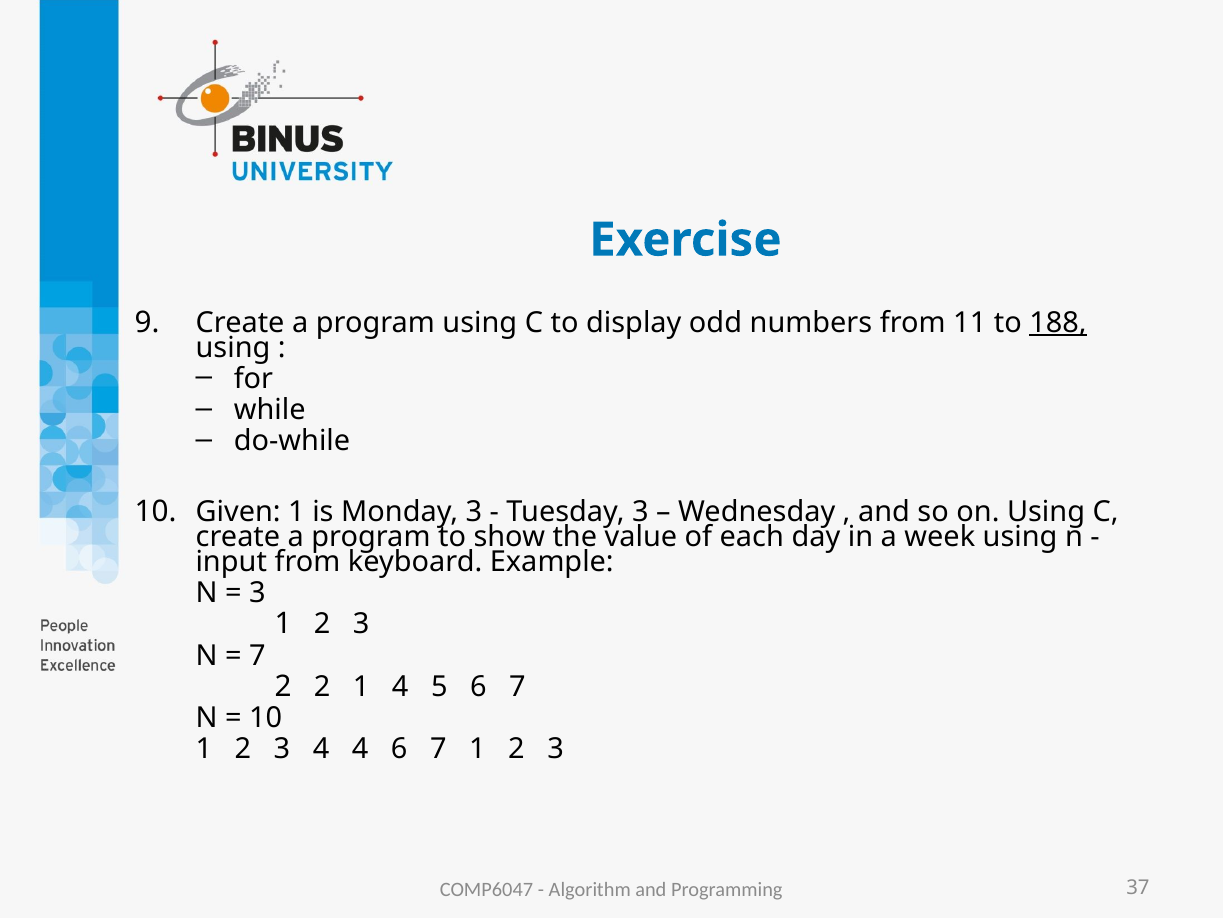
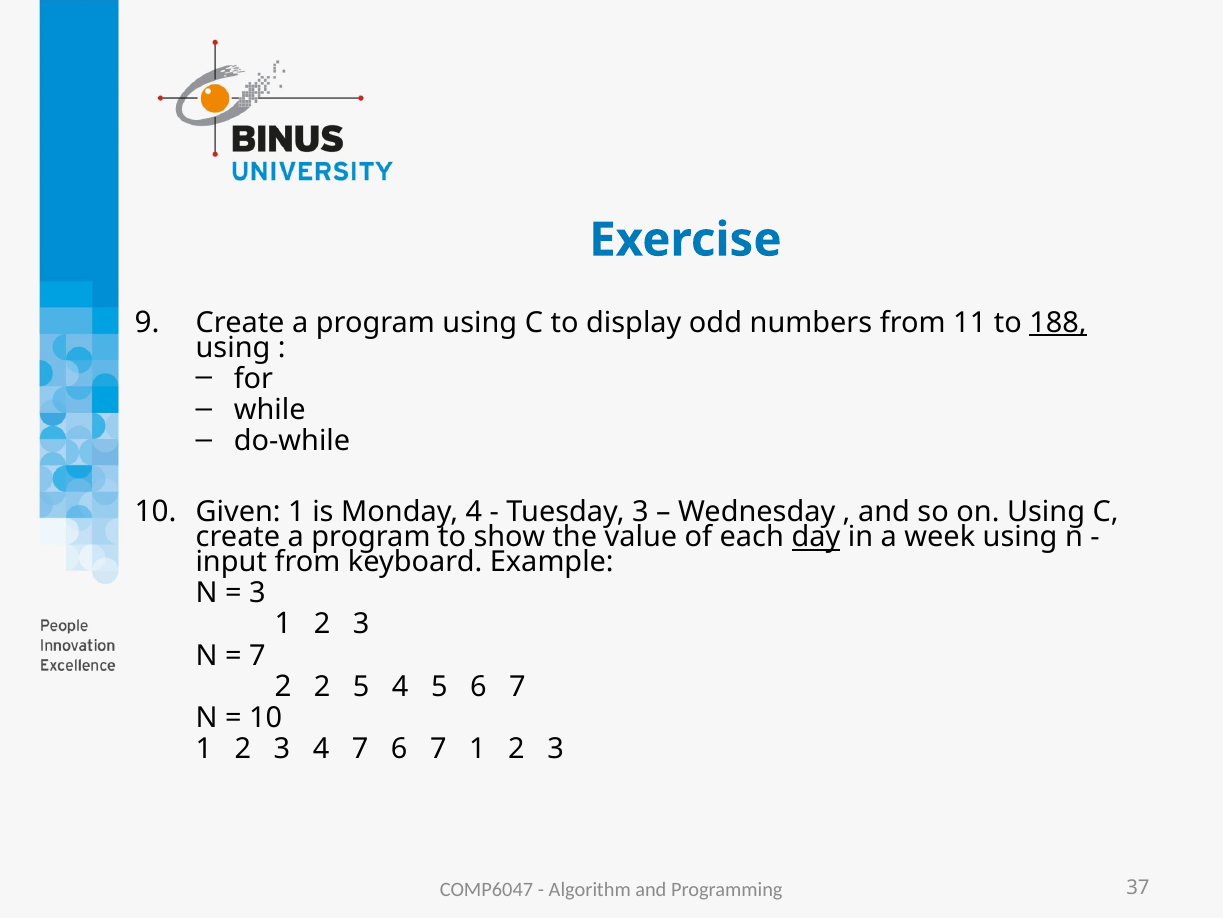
Monday 3: 3 -> 4 (474, 512)
day underline: none -> present (816, 537)
2 1: 1 -> 5 (361, 686)
4 4: 4 -> 7 (360, 748)
